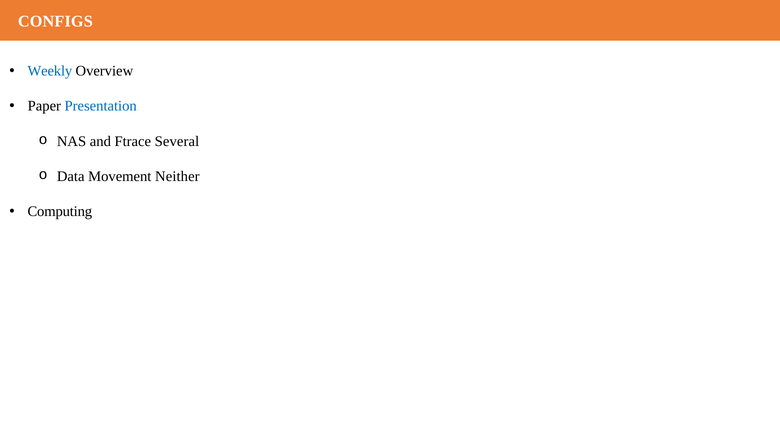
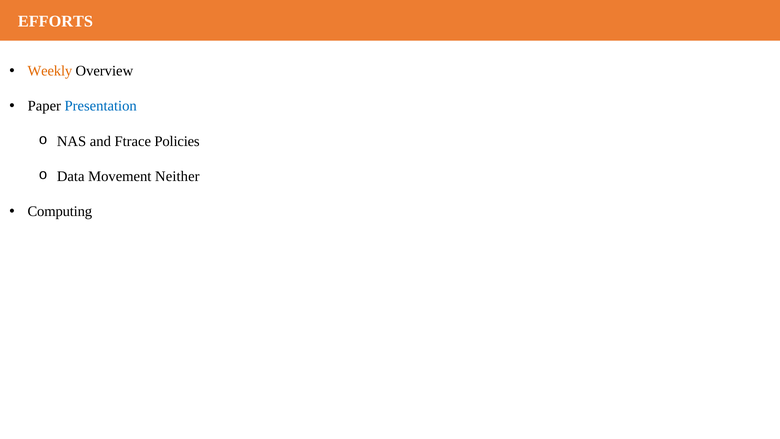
CONFIGS: CONFIGS -> EFFORTS (55, 21)
Weekly colour: blue -> orange (50, 71)
Several: Several -> Policies (177, 141)
